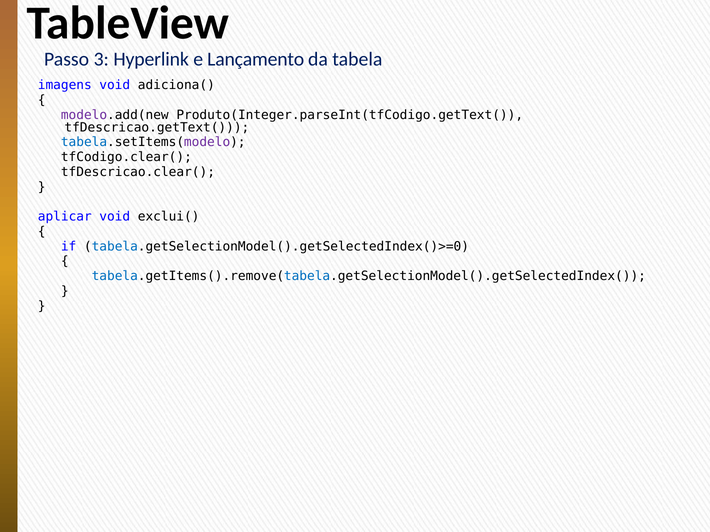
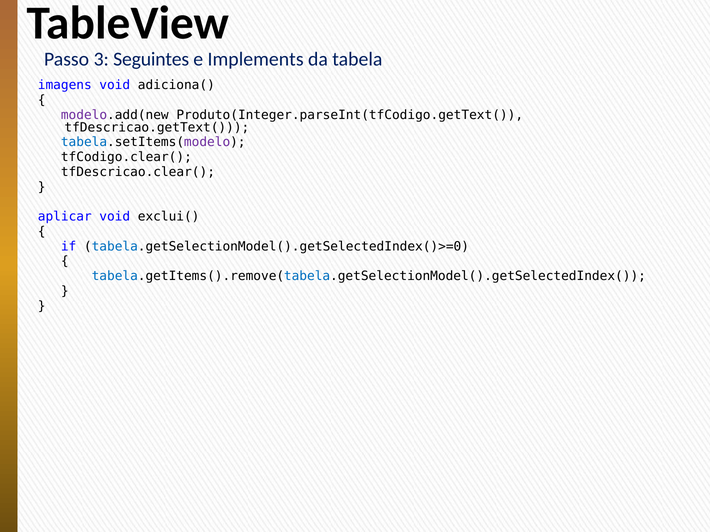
Hyperlink: Hyperlink -> Seguintes (151, 59)
Lançamento: Lançamento -> Implements (256, 59)
